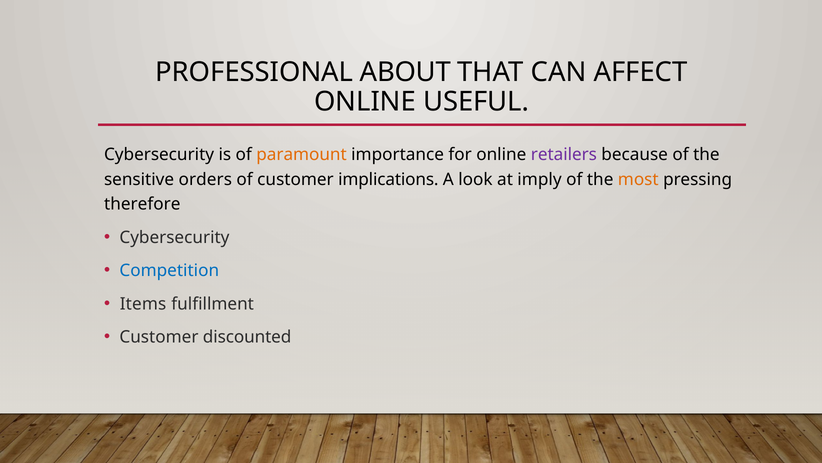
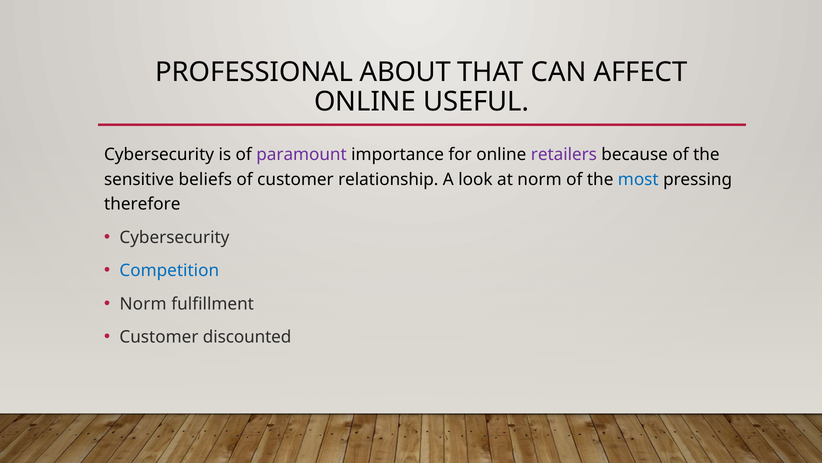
paramount colour: orange -> purple (302, 155)
orders: orders -> beliefs (205, 179)
implications: implications -> relationship (388, 179)
at imply: imply -> norm (540, 179)
most colour: orange -> blue (638, 179)
Items: Items -> Norm (143, 304)
